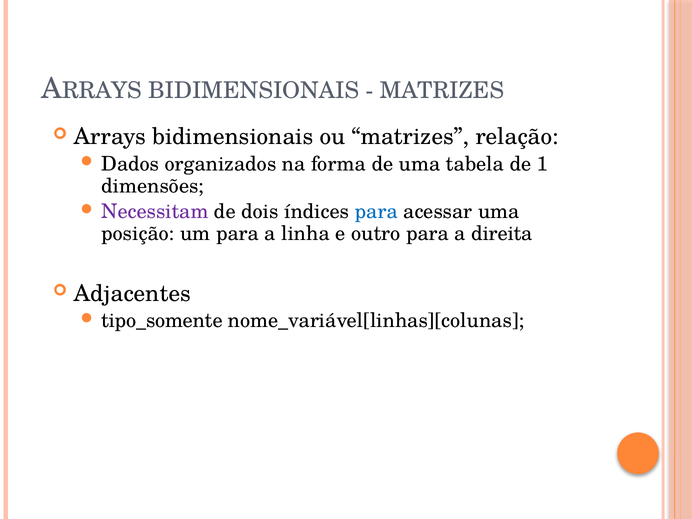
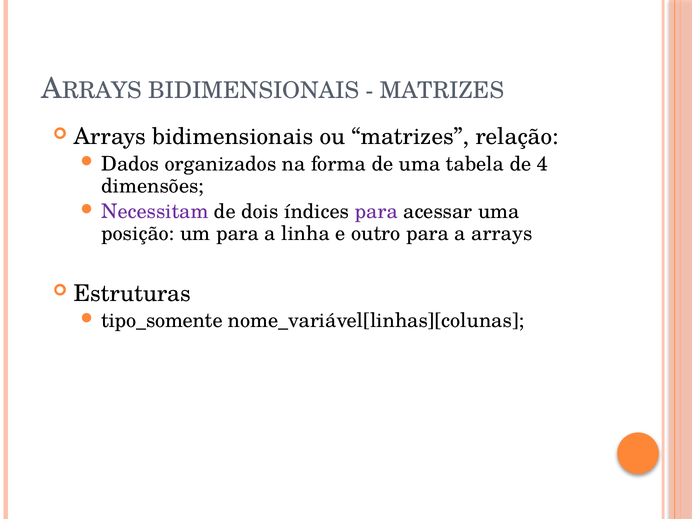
1: 1 -> 4 (542, 164)
para colour: blue -> purple (376, 212)
a direita: direita -> arrays (502, 234)
Adjacentes: Adjacentes -> Estruturas (132, 293)
